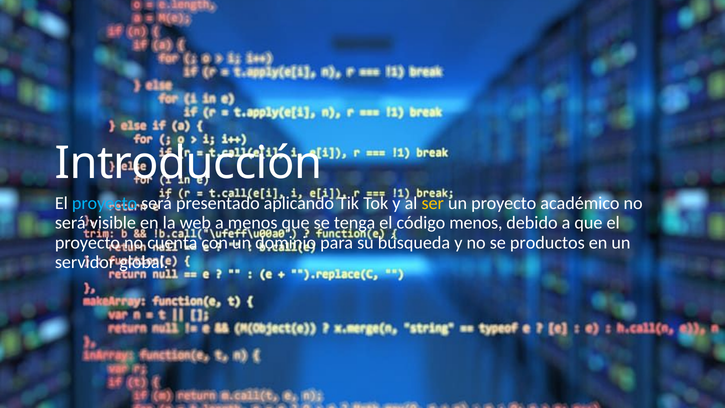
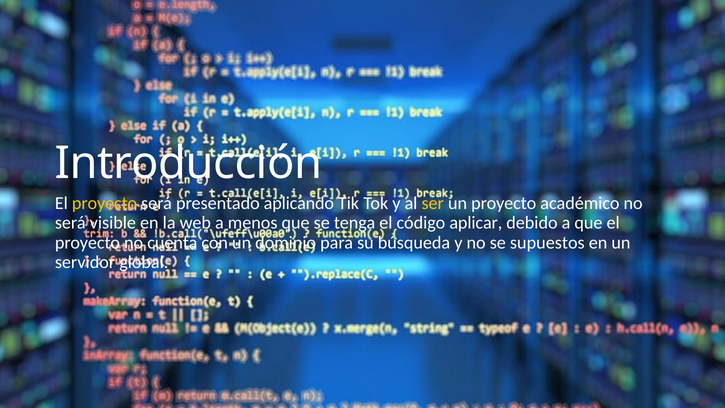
proyecto colour: light blue -> yellow (105, 203)
código menos: menos -> aplicar (476, 223)
productos: productos -> supuestos (547, 242)
